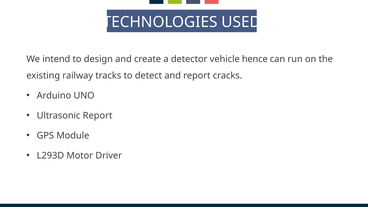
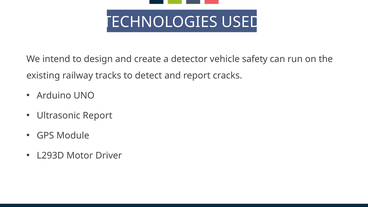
hence: hence -> safety (255, 59)
